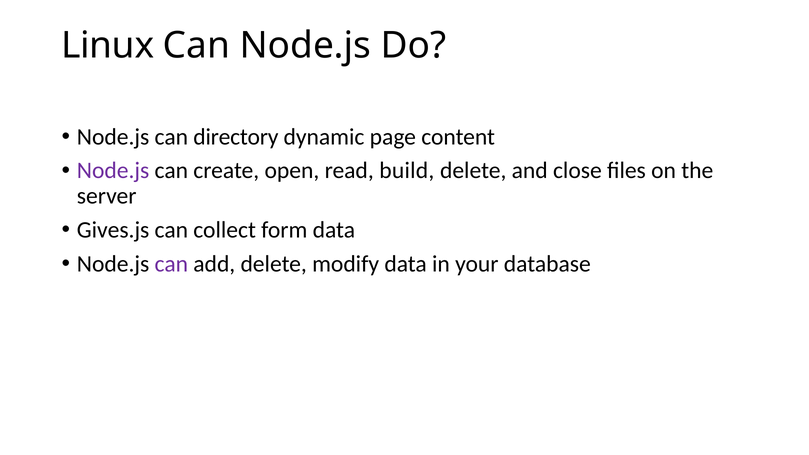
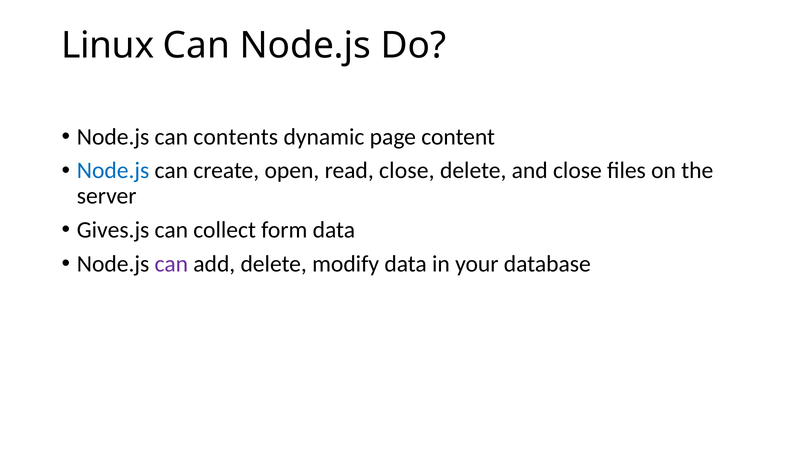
directory: directory -> contents (236, 137)
Node.js colour: purple -> blue (113, 171)
read build: build -> close (407, 171)
